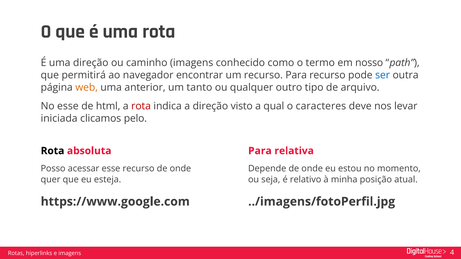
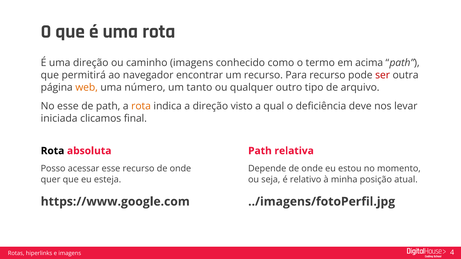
nosso: nosso -> acima (369, 63)
ser colour: blue -> red (383, 75)
anterior: anterior -> número (145, 88)
de html: html -> path (108, 106)
rota colour: red -> orange (141, 106)
caracteres: caracteres -> deficiência (321, 106)
pelo: pelo -> final (135, 119)
Para: Para -> Path (260, 151)
